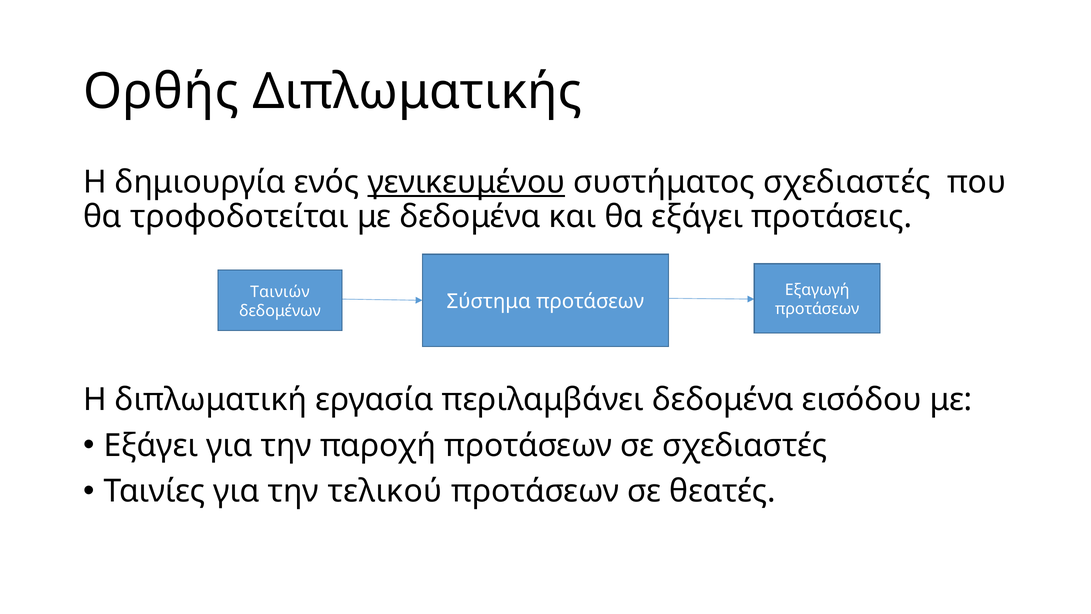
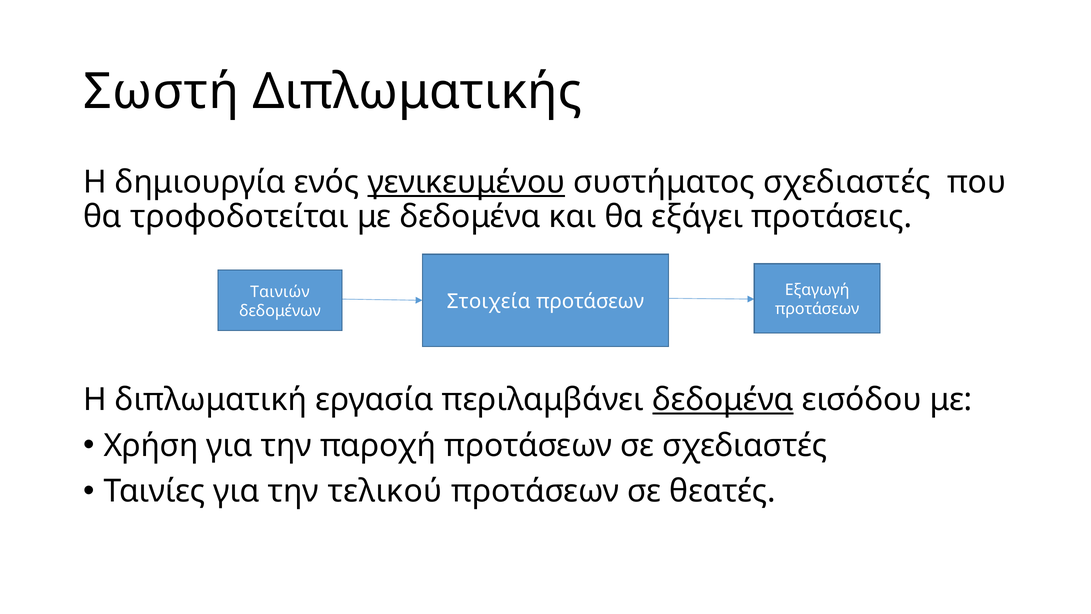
Ορθής: Ορθής -> Σωστή (161, 92)
Σύστημα: Σύστημα -> Στοιχεία (489, 302)
δεδομένα underline: none -> present (723, 400)
Εξάγει: Εξάγει -> Χρήση (151, 445)
